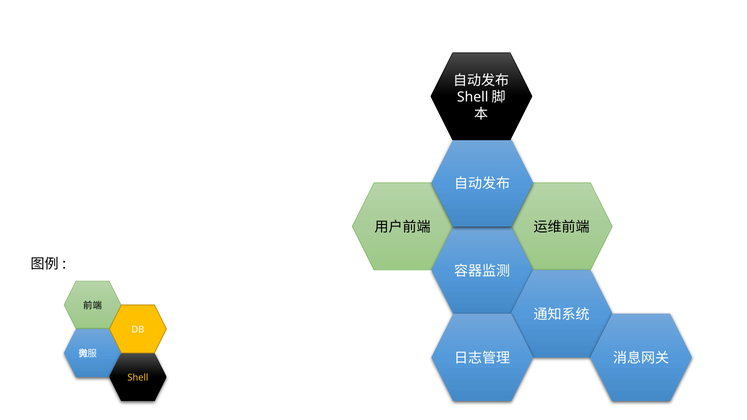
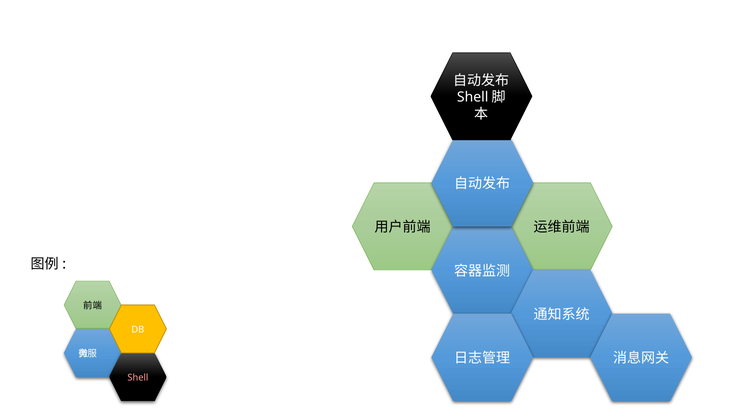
Shell colour: yellow -> pink (138, 378)
